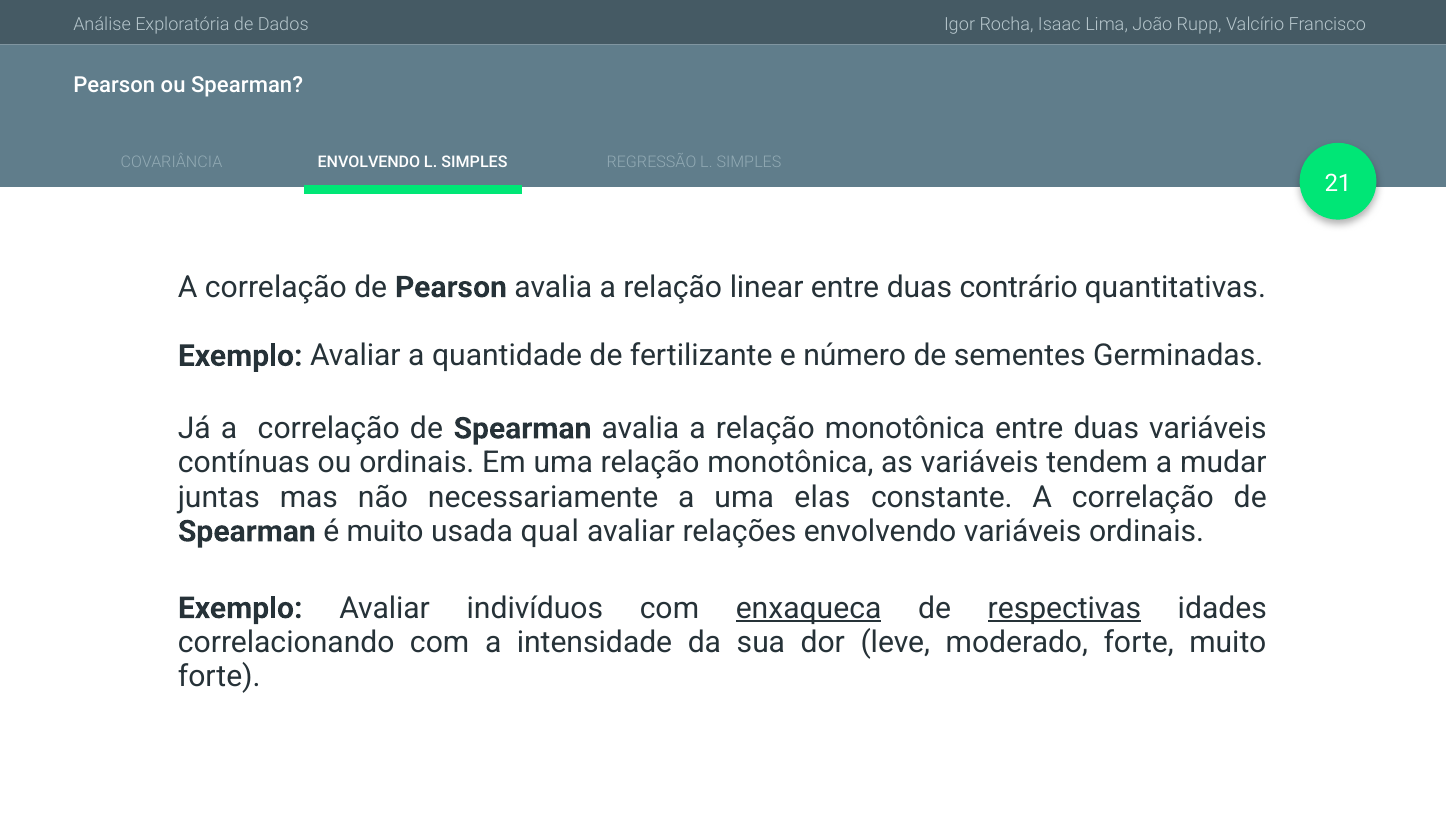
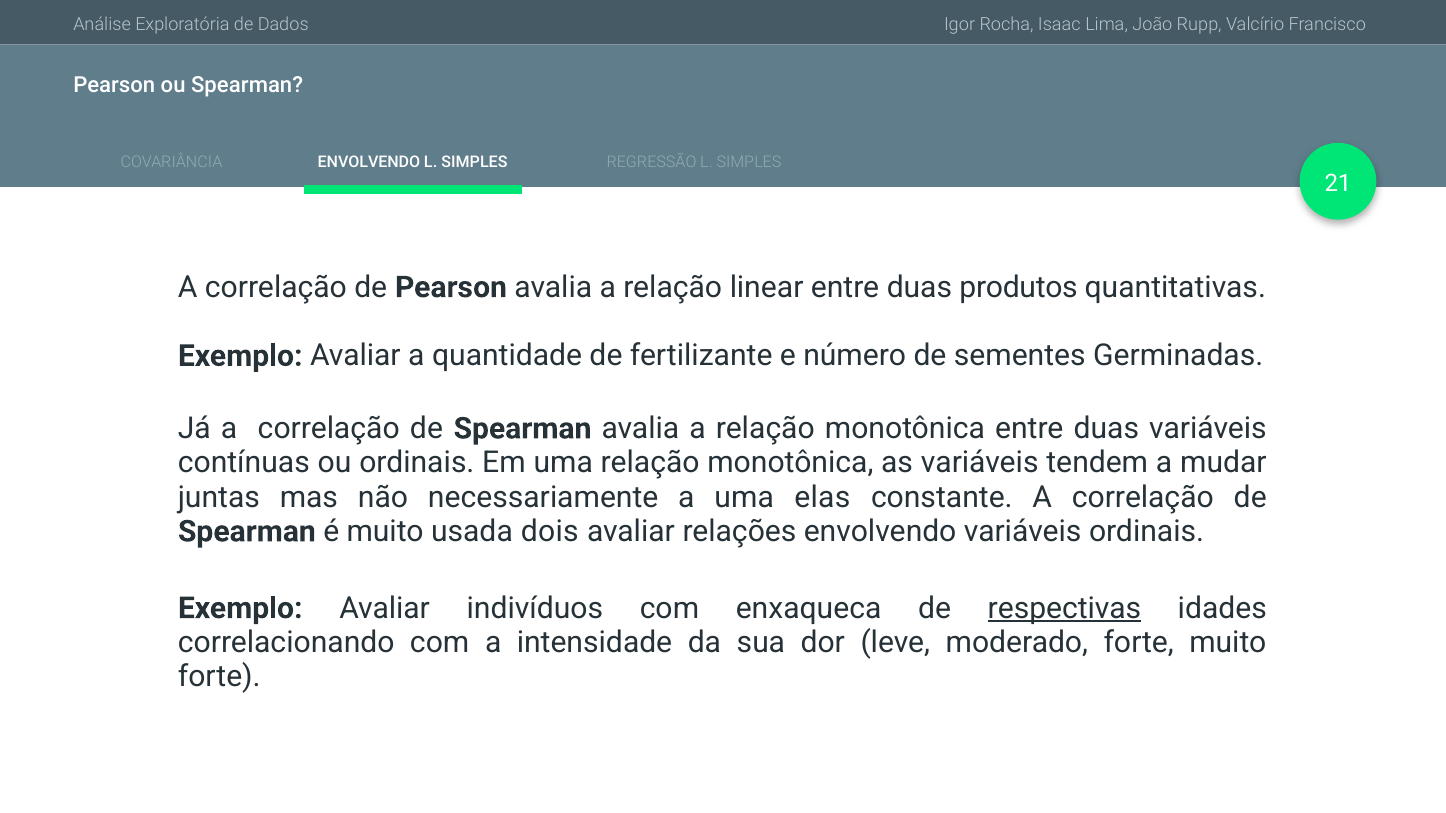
contrário: contrário -> produtos (1019, 287)
qual: qual -> dois (550, 532)
enxaqueca underline: present -> none (809, 608)
